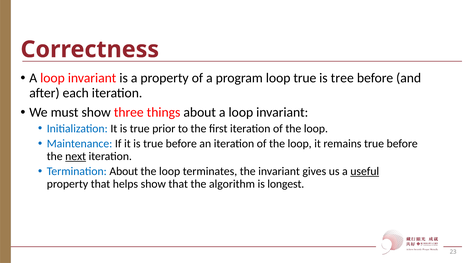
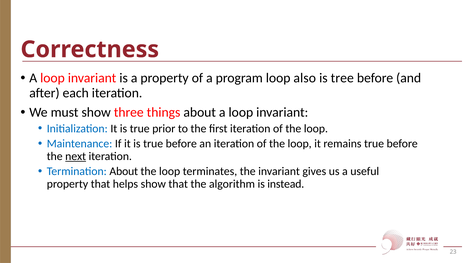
loop true: true -> also (305, 78)
useful underline: present -> none (365, 171)
longest: longest -> instead (286, 184)
